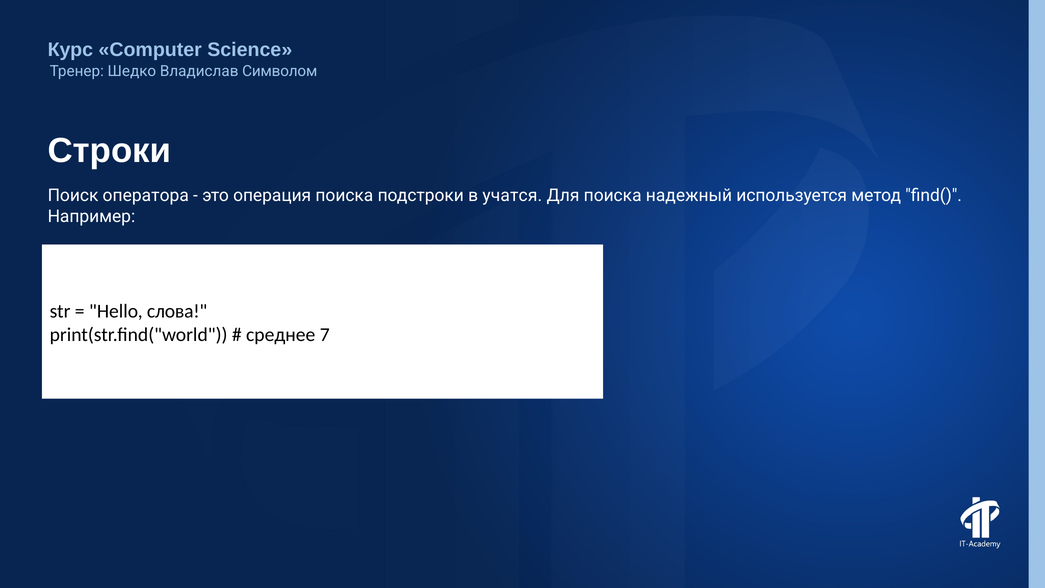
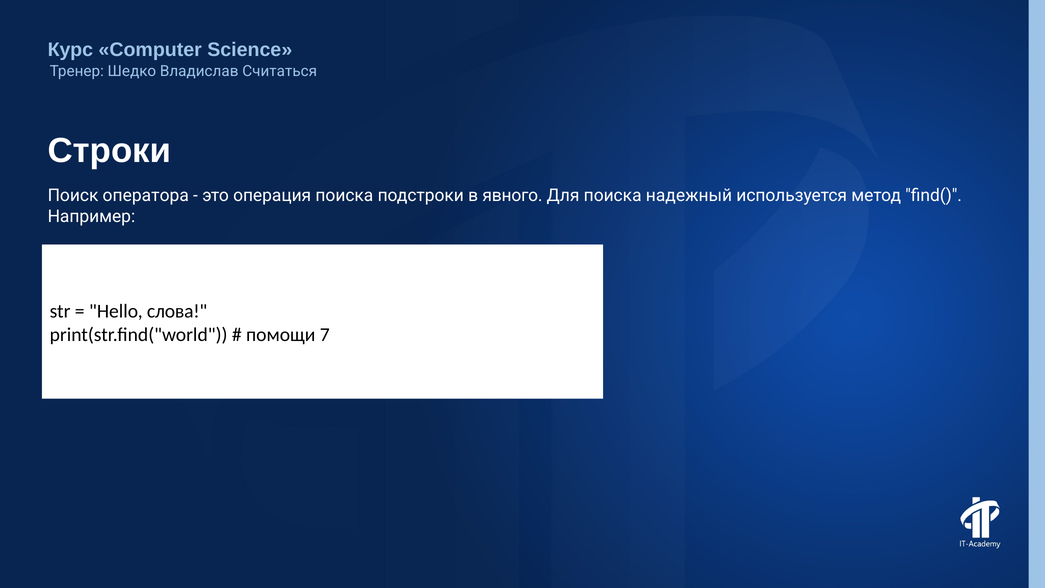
Символом: Символом -> Считаться (280, 71)
учатся: учатся -> явного (512, 195)
среднее: среднее -> помощи (281, 335)
